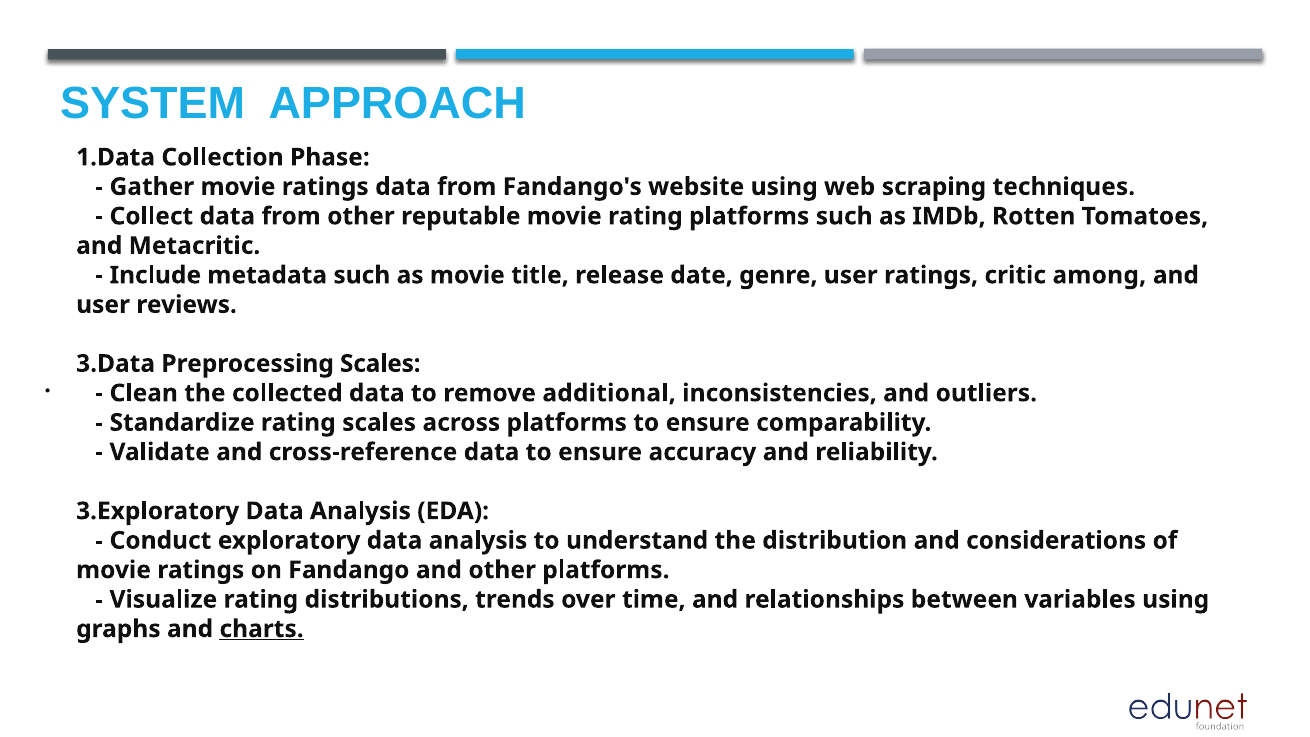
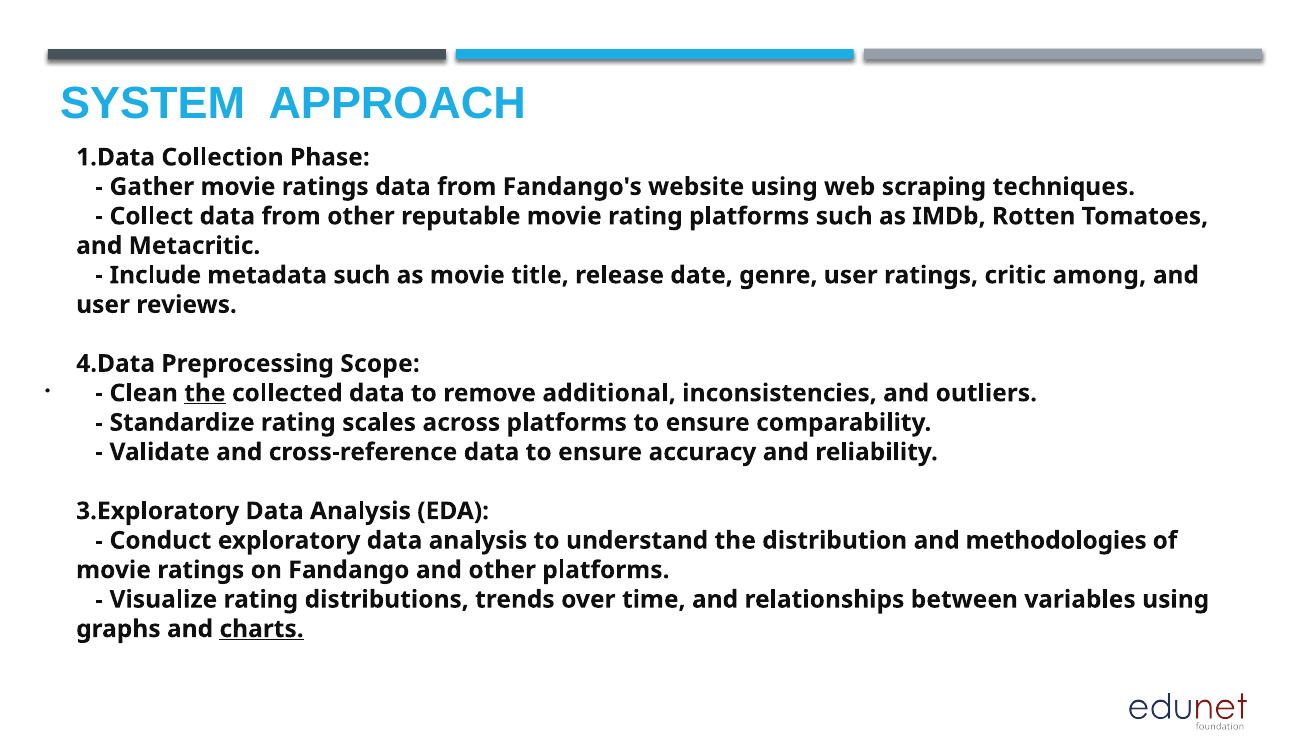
3.Data: 3.Data -> 4.Data (116, 364)
Preprocessing Scales: Scales -> Scope (380, 364)
the underline: none -> present (205, 393)
considerations: considerations -> methodologies (1056, 540)
